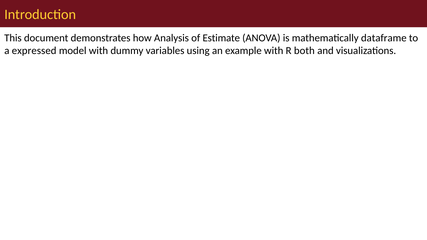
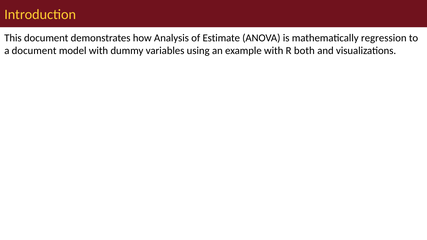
dataframe: dataframe -> regression (384, 38)
a expressed: expressed -> document (34, 51)
